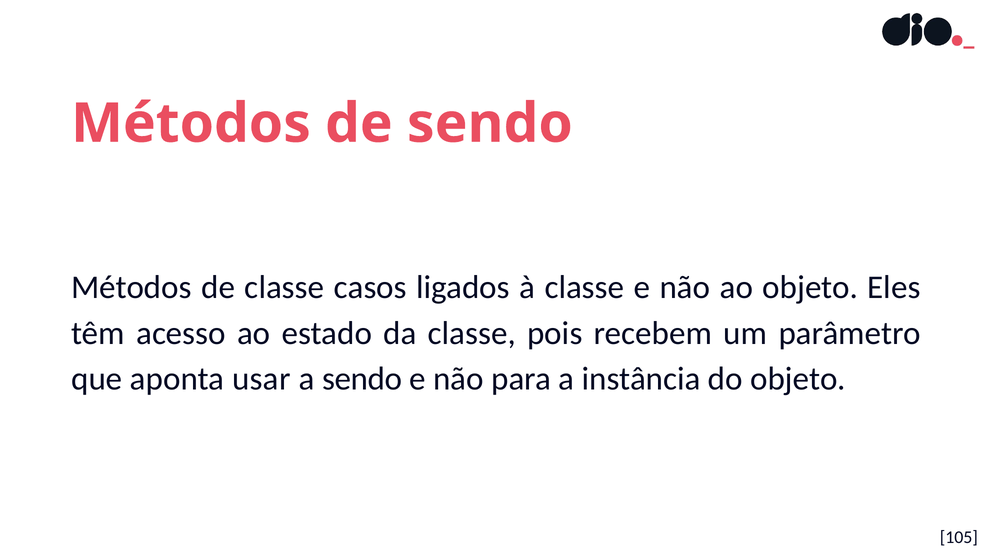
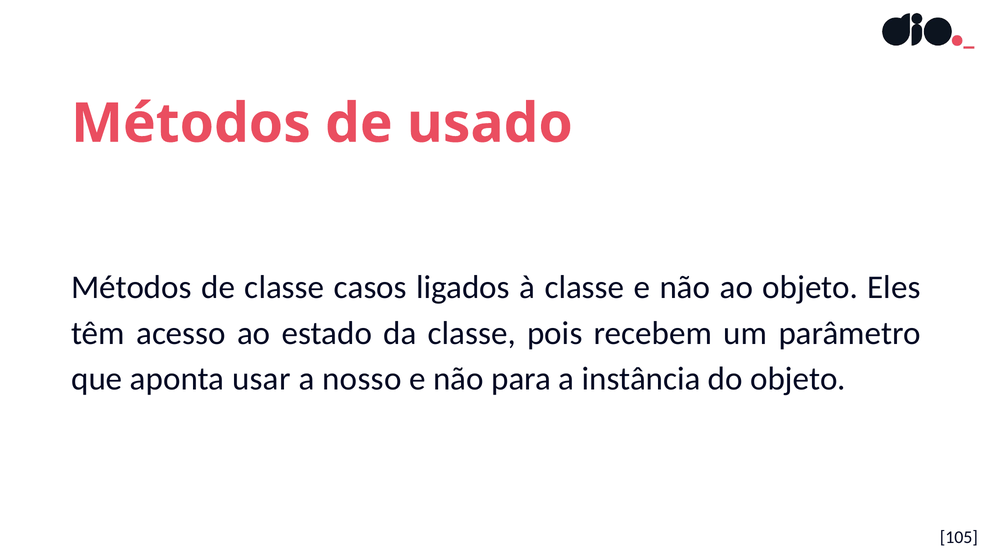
de sendo: sendo -> usado (490, 124)
a sendo: sendo -> nosso (362, 379)
